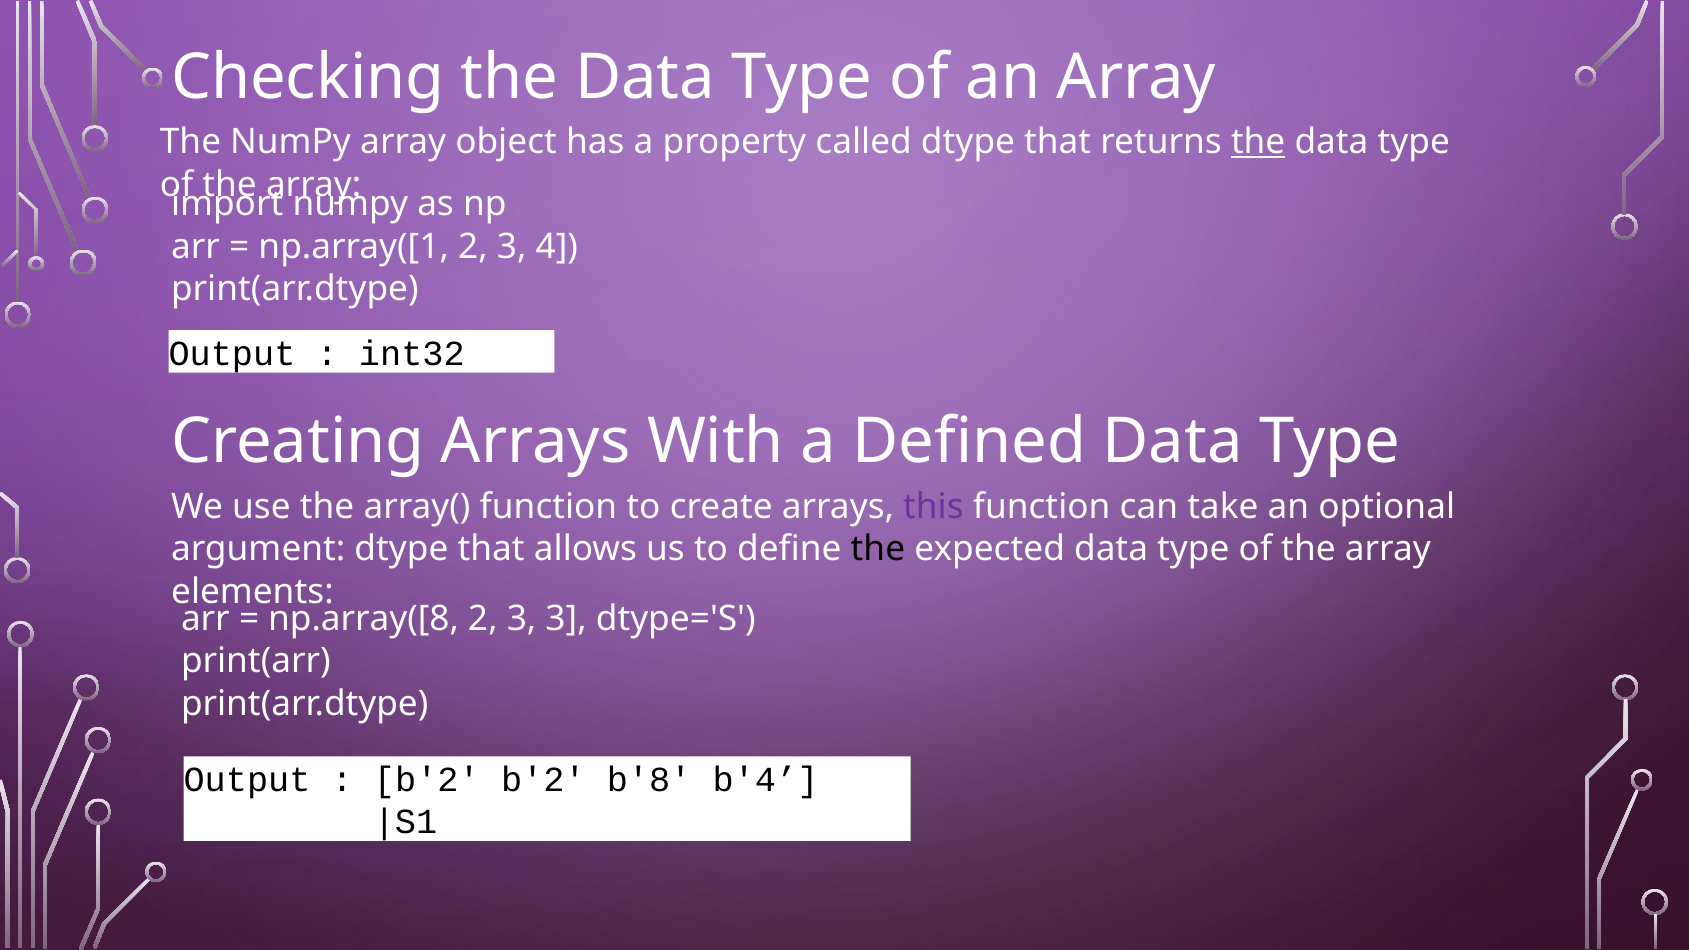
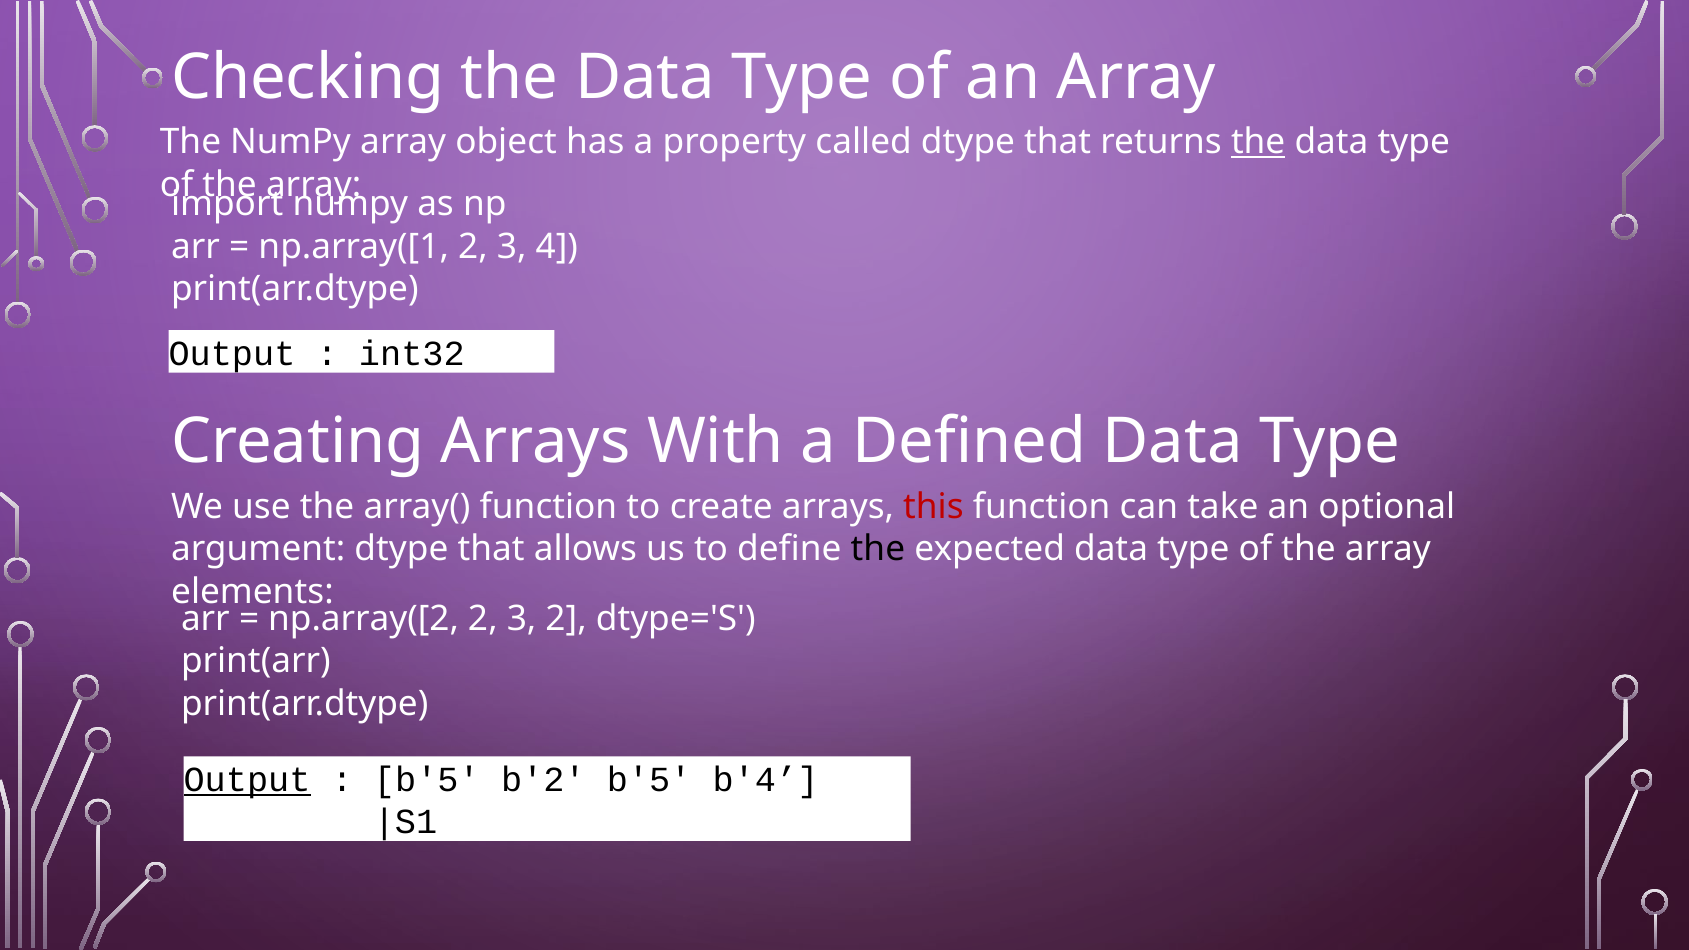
this colour: purple -> red (933, 507)
np.array([8: np.array([8 -> np.array([2 (364, 619)
3 3: 3 -> 2 (566, 619)
Output underline: none -> present (247, 780)
b'2: b'2 -> b'5 (427, 780)
b'2 b'8: b'8 -> b'5 (649, 780)
